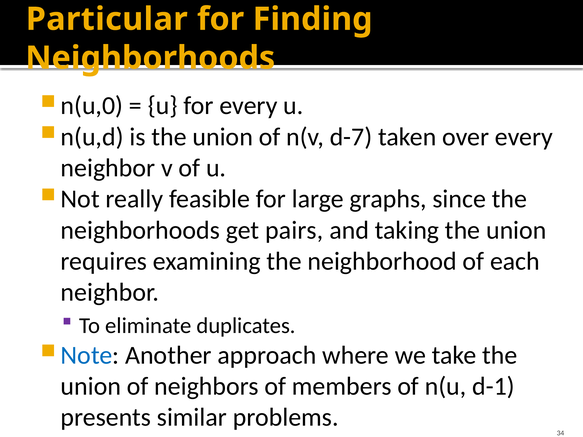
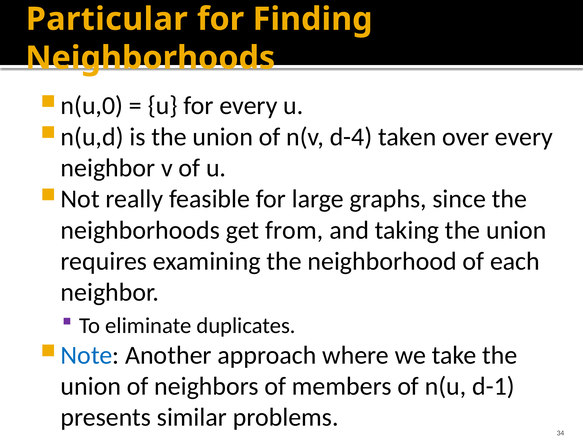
d-7: d-7 -> d-4 (351, 137)
pairs: pairs -> from (294, 230)
